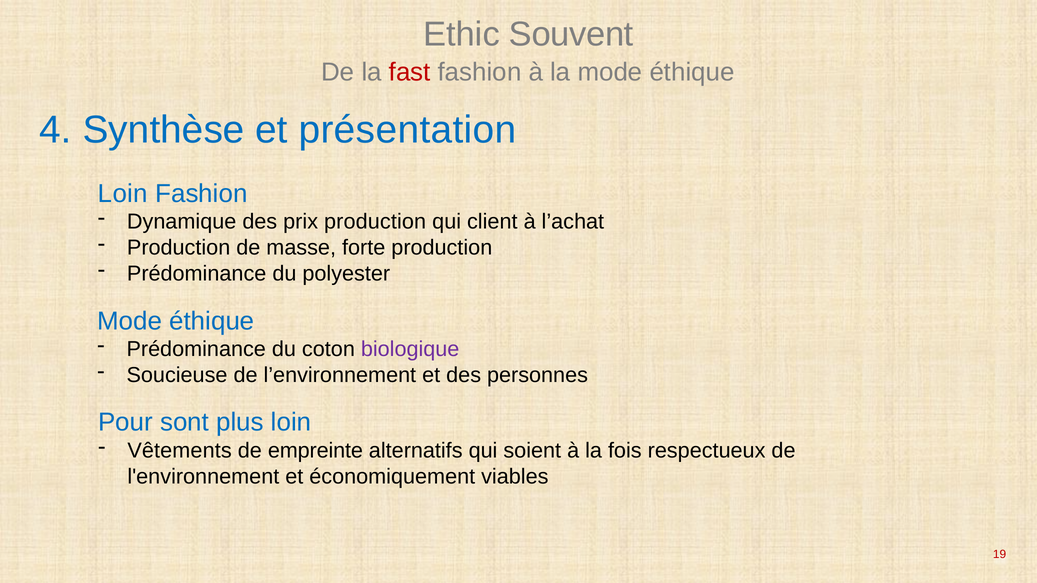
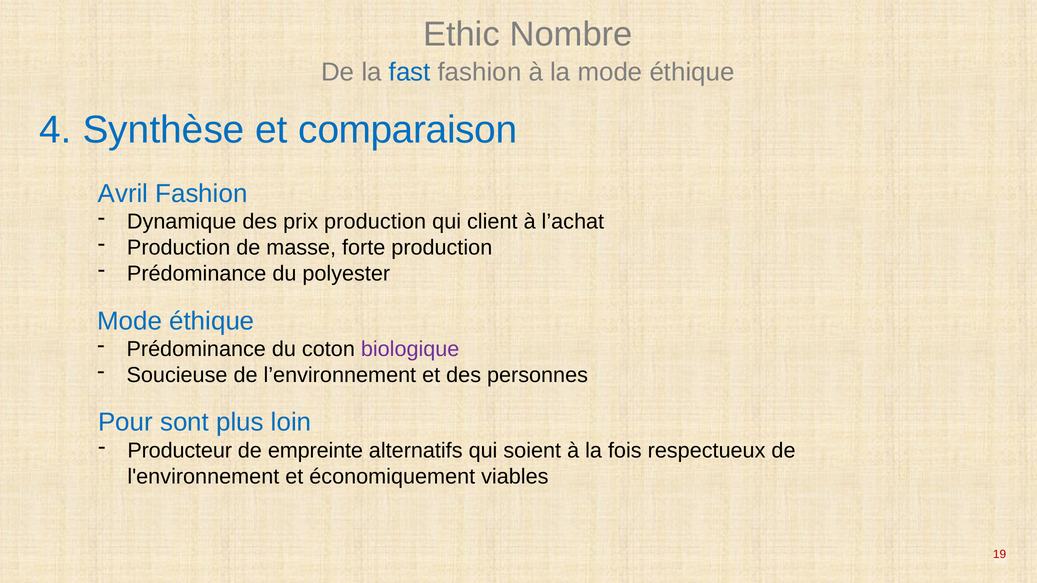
Souvent: Souvent -> Nombre (571, 34)
fast colour: red -> blue (410, 72)
présentation: présentation -> comparaison (408, 130)
Loin: Loin -> Avril (123, 194)
Vêtements: Vêtements -> Producteur (180, 451)
